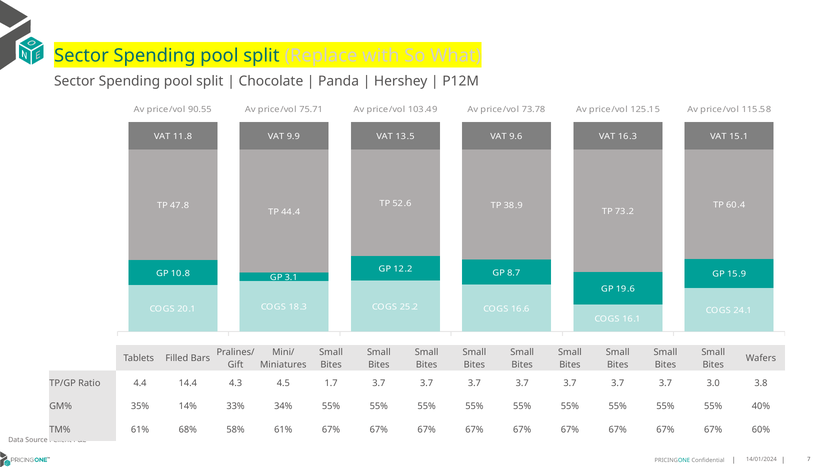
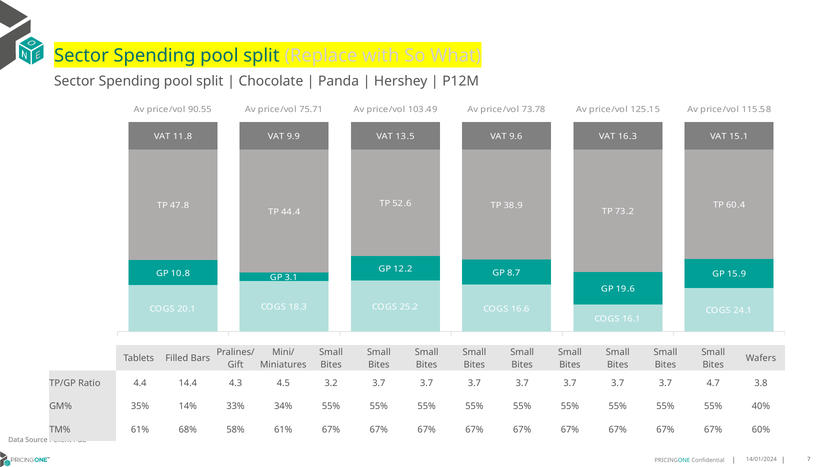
1.7: 1.7 -> 3.2 (331, 383)
3.0: 3.0 -> 4.7 (713, 383)
